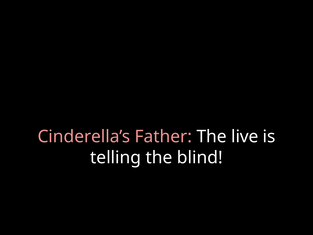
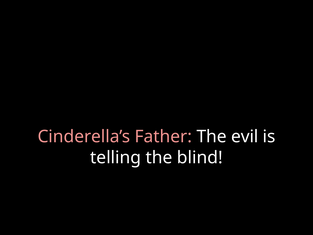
live: live -> evil (245, 137)
